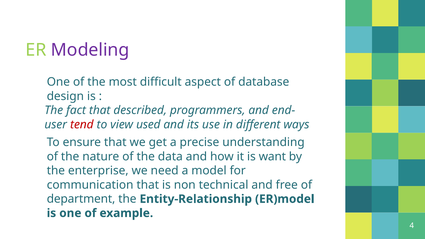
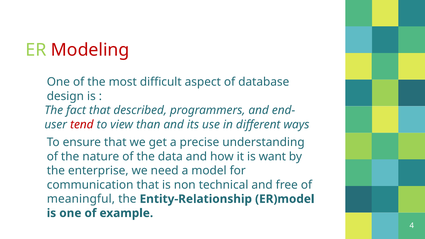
Modeling colour: purple -> red (90, 50)
used: used -> than (148, 125)
department: department -> meaningful (81, 199)
